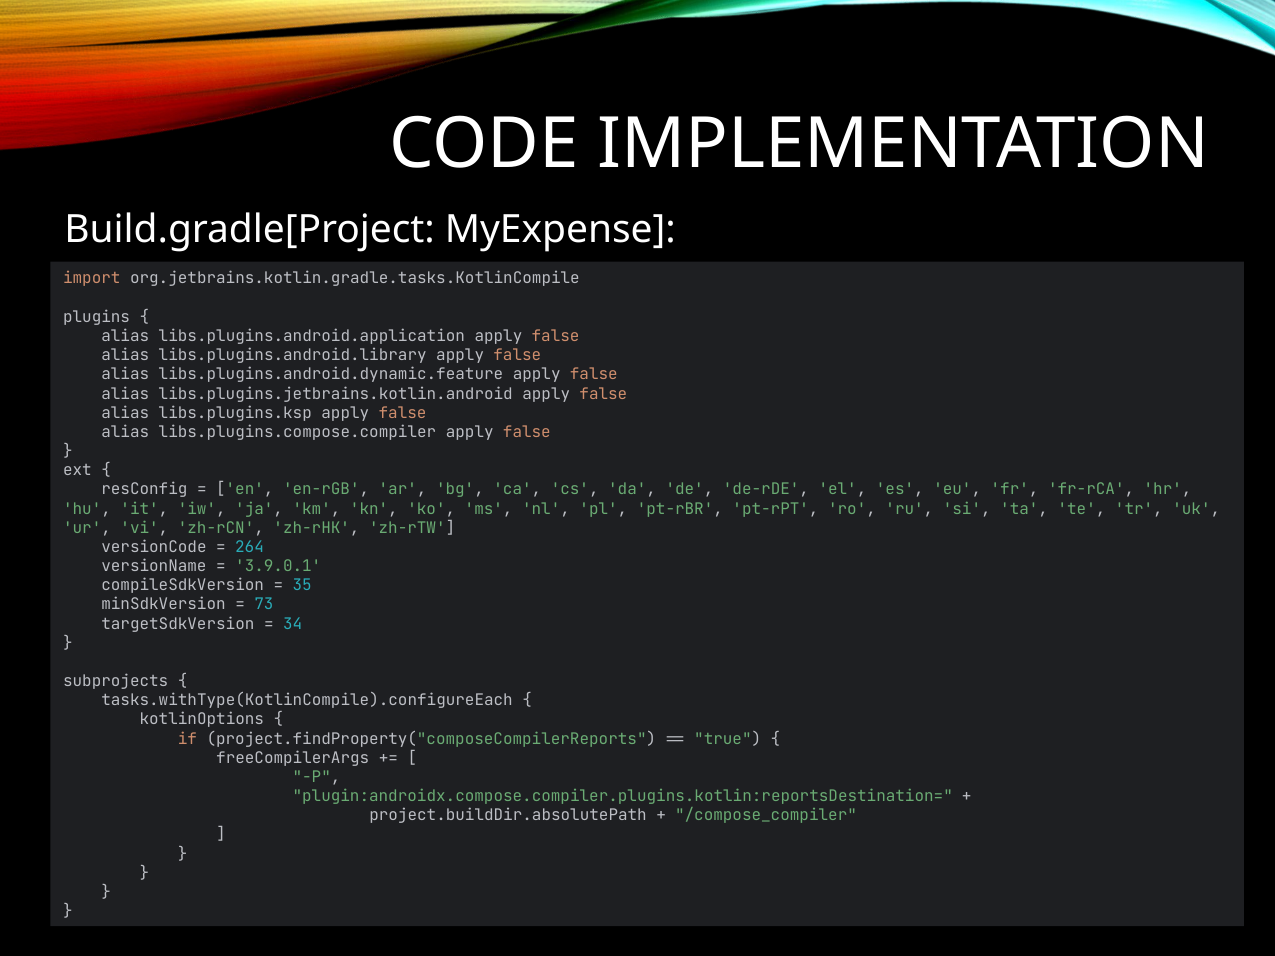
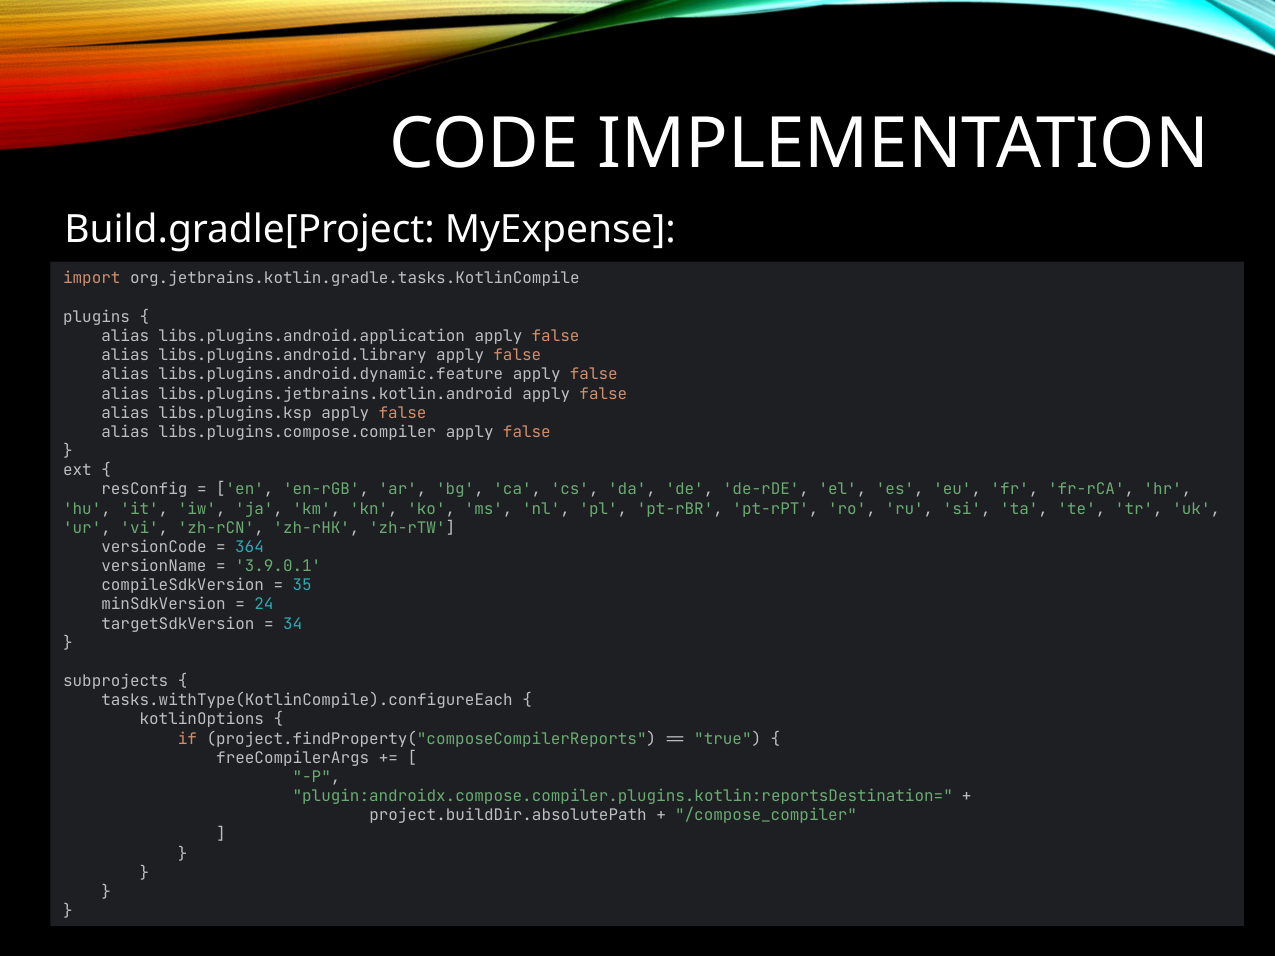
264: 264 -> 364 (250, 547)
73: 73 -> 24 (264, 605)
